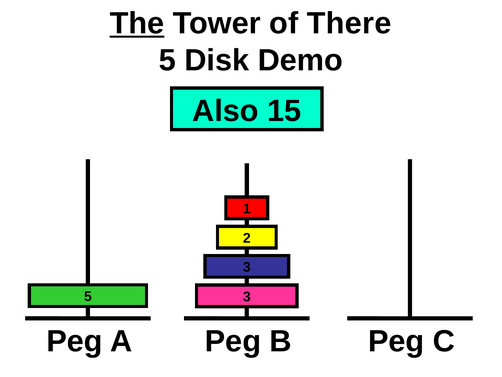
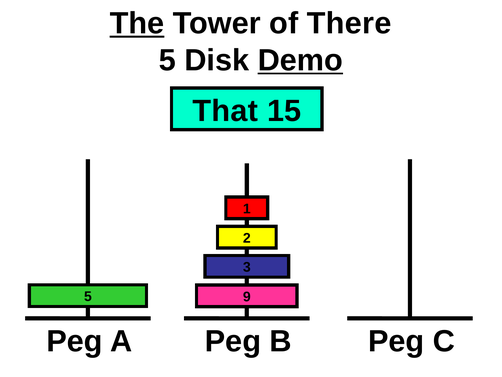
Demo underline: none -> present (300, 60)
Also: Also -> That (225, 111)
5 3: 3 -> 9 (247, 296)
